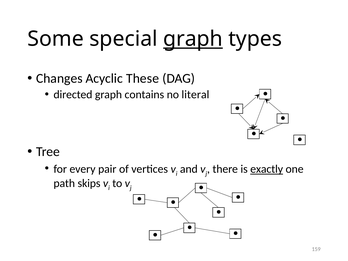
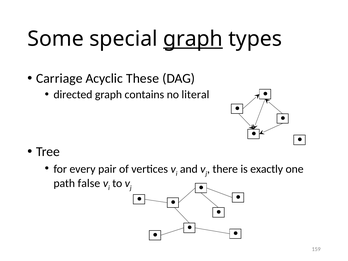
Changes: Changes -> Carriage (59, 78)
exactly underline: present -> none (267, 169)
skips: skips -> false (89, 183)
